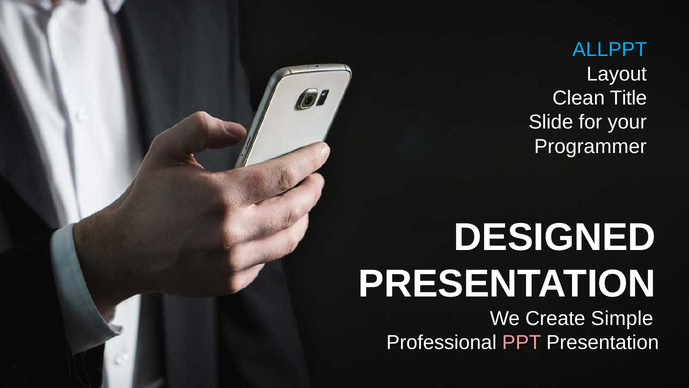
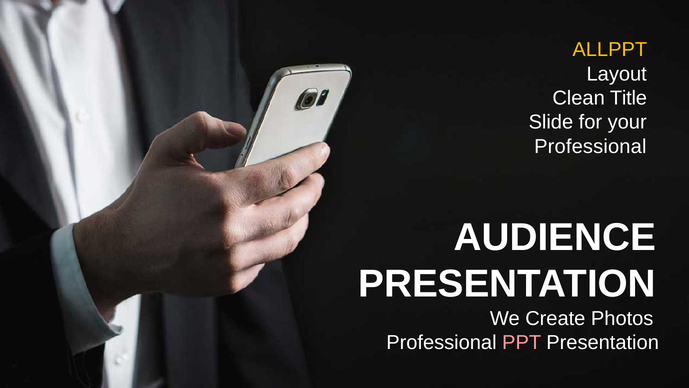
ALLPPT colour: light blue -> yellow (610, 50)
Programmer: Programmer -> Professional (590, 146)
DESIGNED: DESIGNED -> AUDIENCE (555, 237)
Simple: Simple -> Photos (622, 318)
